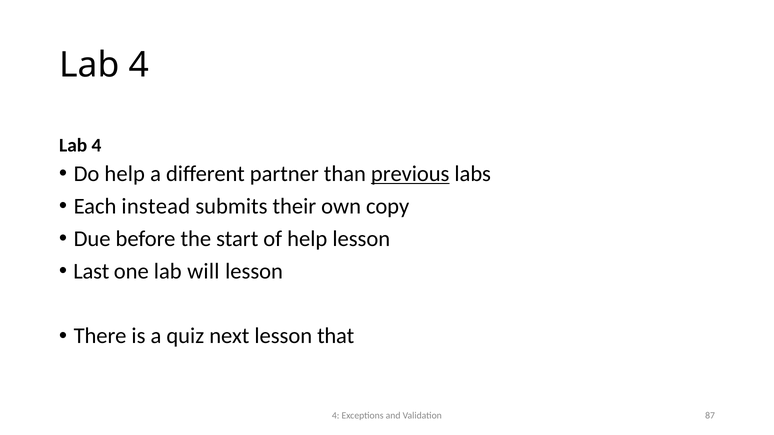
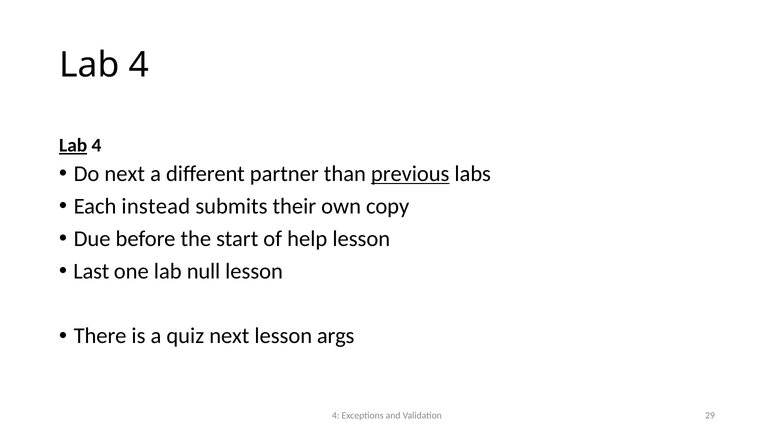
Lab underline: none -> present (73, 146)
Do help: help -> next (125, 174)
will: will -> null (204, 271)
that: that -> args (336, 336)
87: 87 -> 29 (710, 416)
